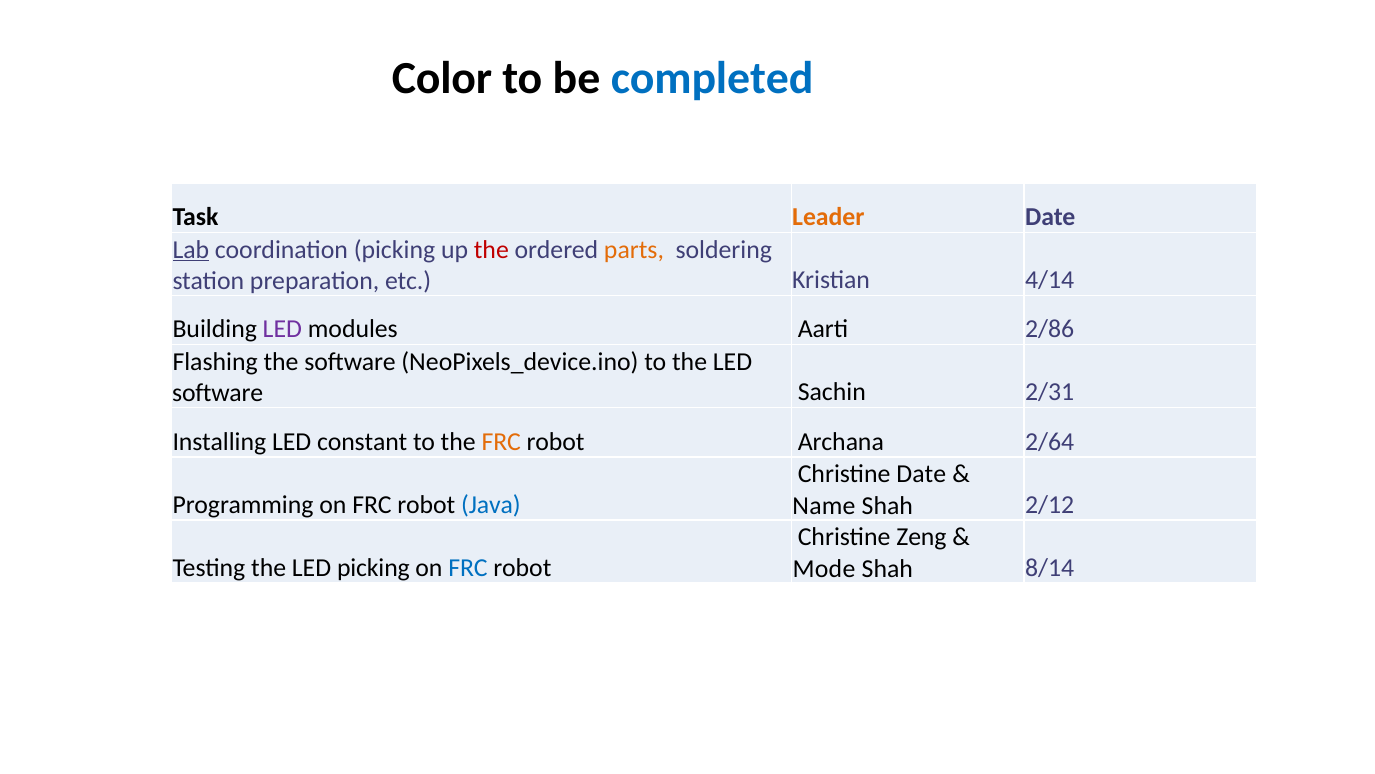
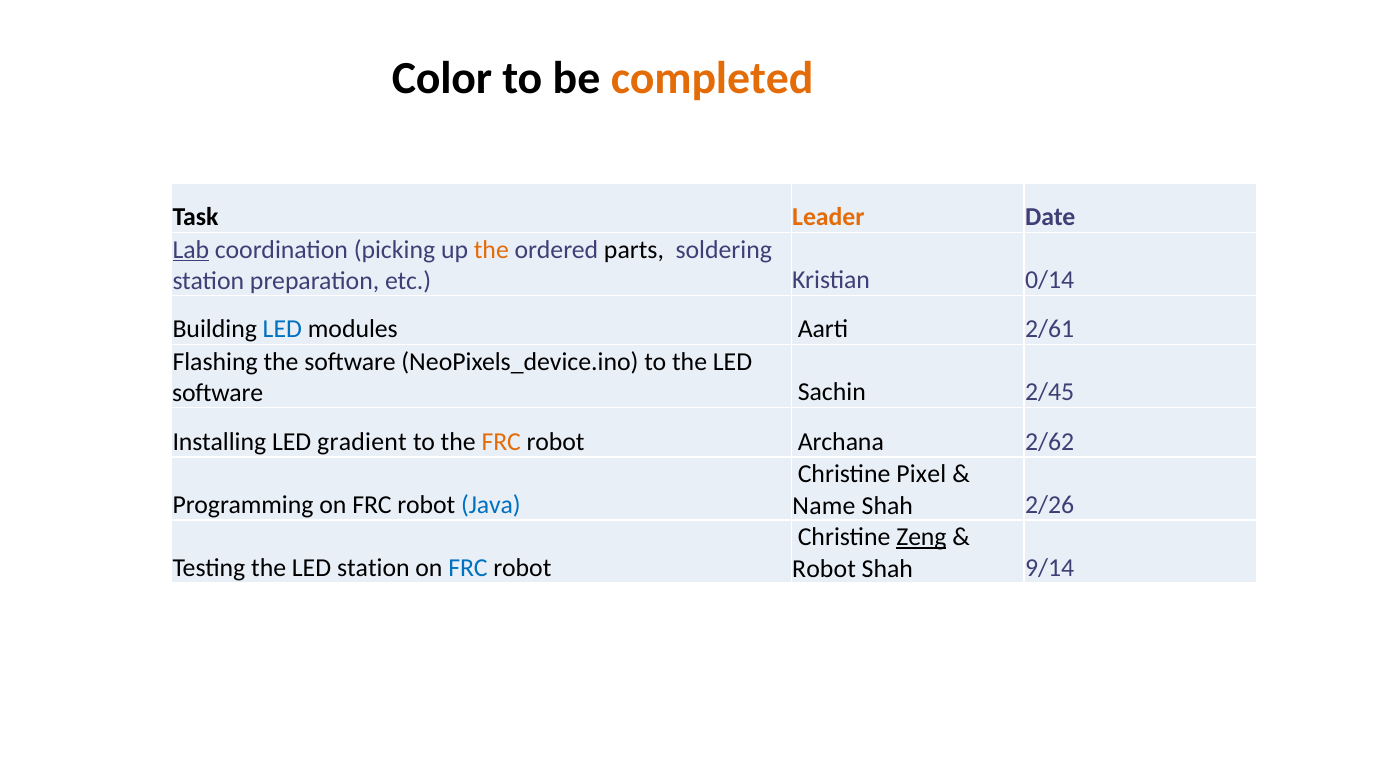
completed colour: blue -> orange (712, 79)
the colour: red -> orange (491, 249)
parts colour: orange -> black (634, 249)
4/14: 4/14 -> 0/14 (1050, 280)
LED colour: purple -> blue (282, 329)
2/86: 2/86 -> 2/61 (1050, 329)
2/31: 2/31 -> 2/45 (1050, 392)
constant: constant -> gradient (362, 441)
2/64: 2/64 -> 2/62 (1050, 441)
Christine Date: Date -> Pixel (921, 474)
2/12: 2/12 -> 2/26 (1050, 504)
Zeng underline: none -> present (921, 537)
LED picking: picking -> station (373, 567)
Mode: Mode -> Robot (824, 568)
8/14: 8/14 -> 9/14 (1050, 567)
